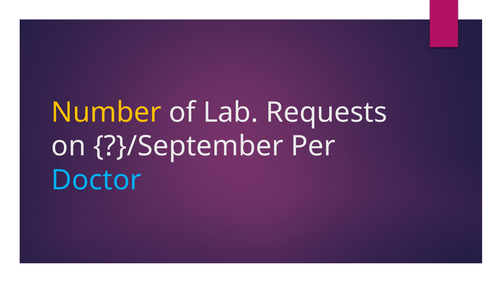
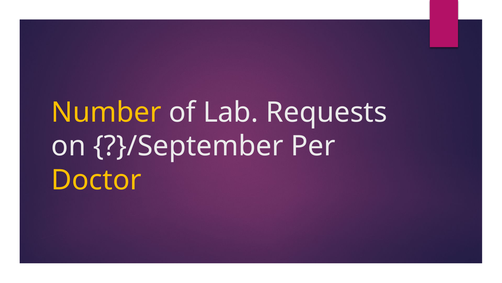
Doctor colour: light blue -> yellow (96, 180)
